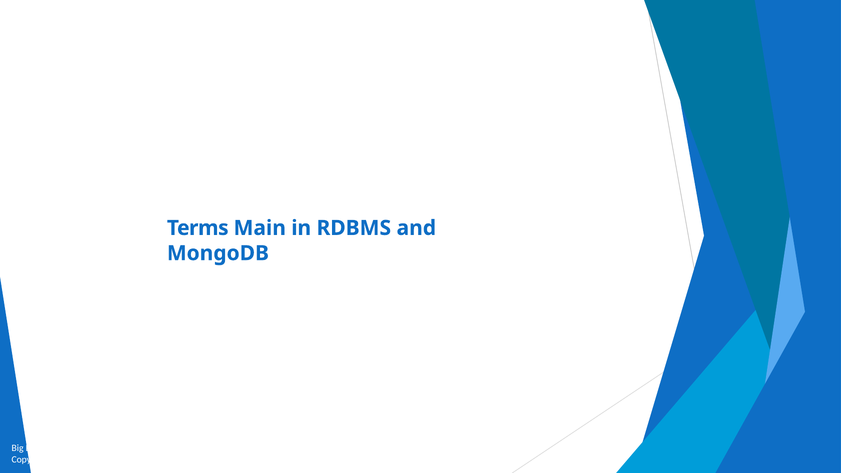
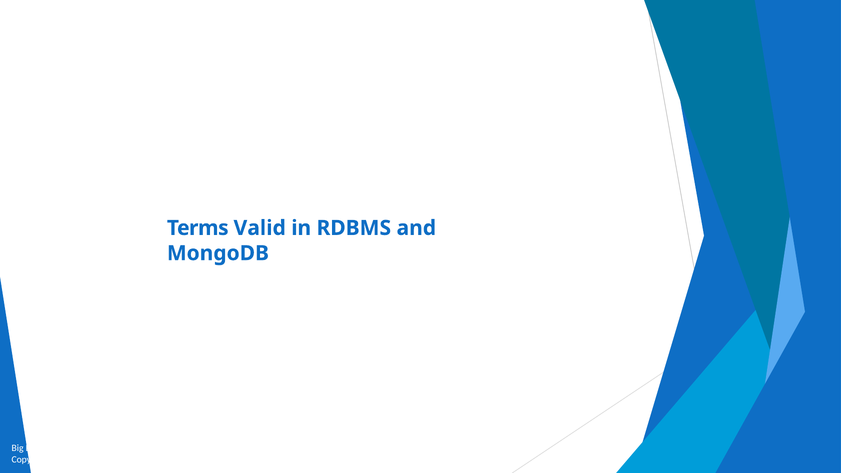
Main: Main -> Valid (260, 228)
